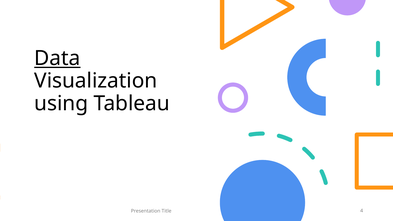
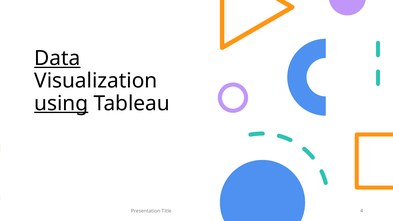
using underline: none -> present (61, 103)
